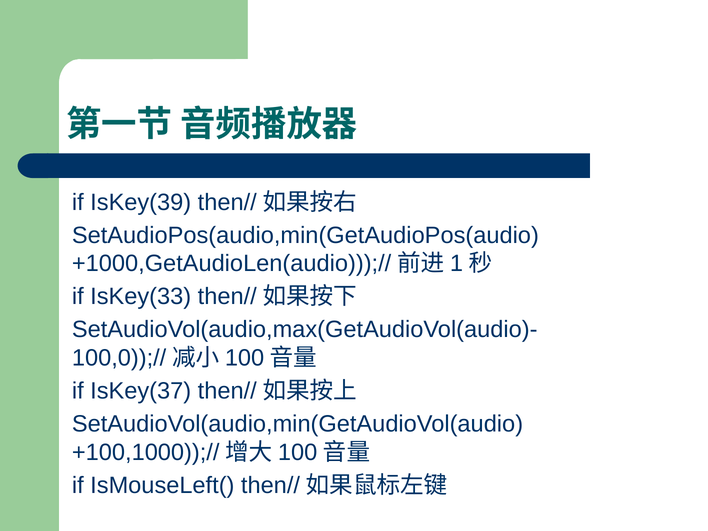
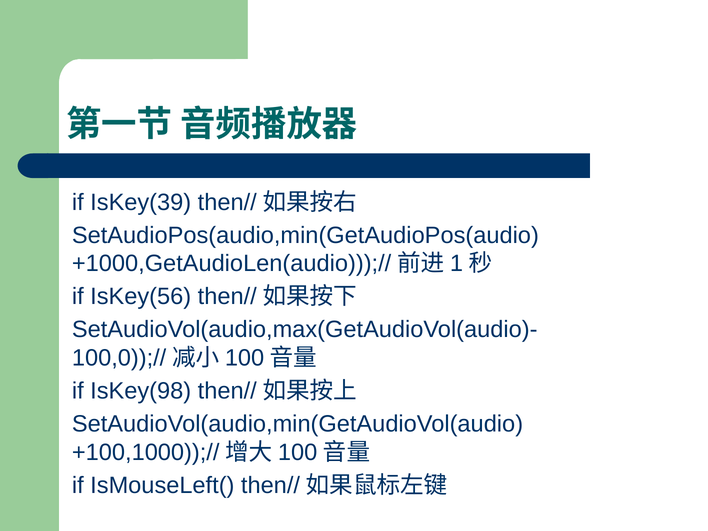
IsKey(33: IsKey(33 -> IsKey(56 (141, 297)
IsKey(37: IsKey(37 -> IsKey(98 (141, 391)
